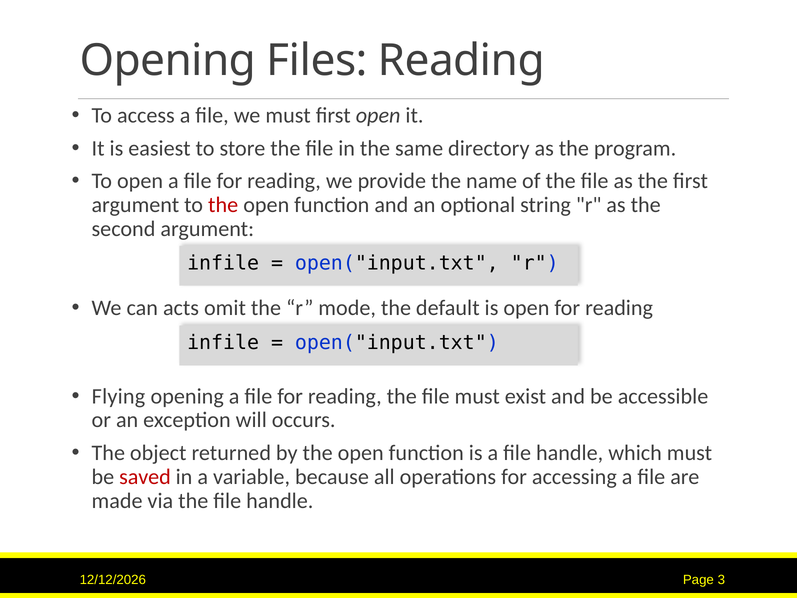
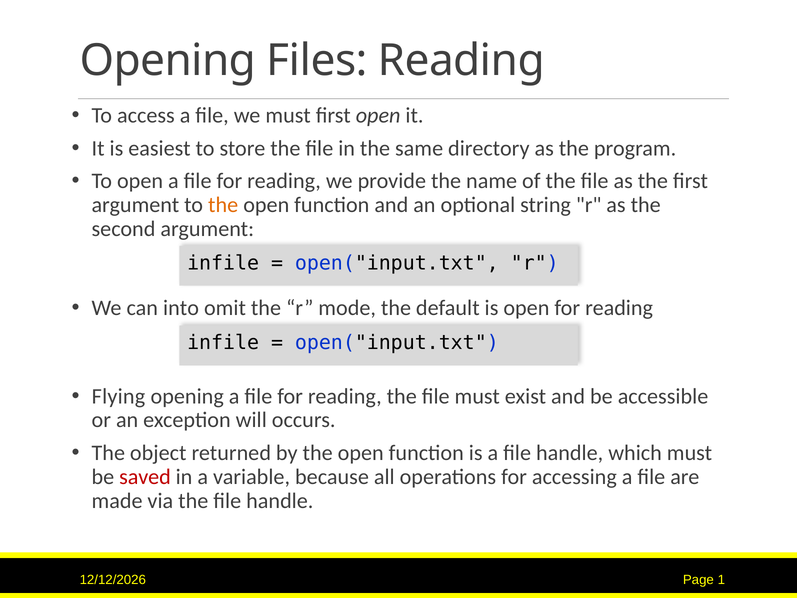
the colour: red -> orange (223, 205)
acts: acts -> into (181, 308)
3: 3 -> 1 (721, 580)
